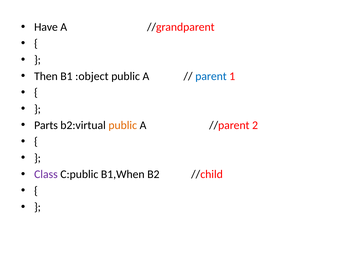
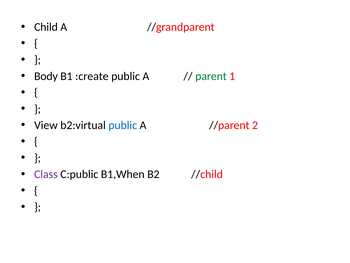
Have: Have -> Child (46, 27)
Then: Then -> Body (46, 76)
:object: :object -> :create (92, 76)
parent colour: blue -> green (211, 76)
Parts: Parts -> View (46, 125)
public colour: orange -> blue (123, 125)
